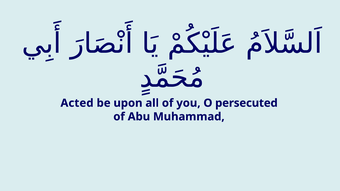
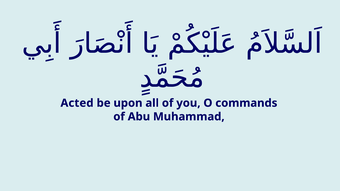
persecuted: persecuted -> commands (246, 103)
